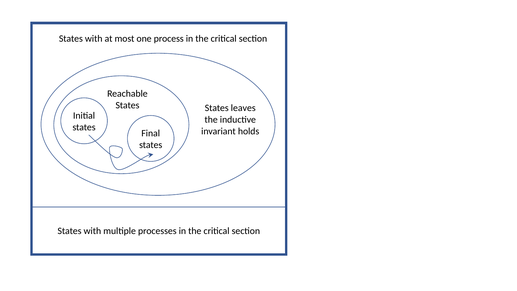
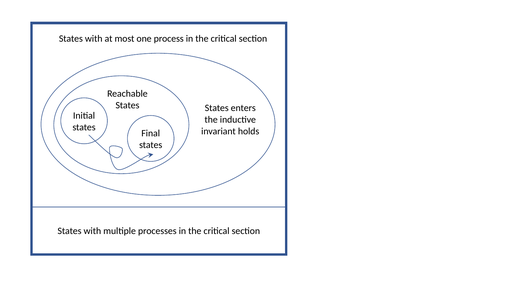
leaves: leaves -> enters (243, 108)
